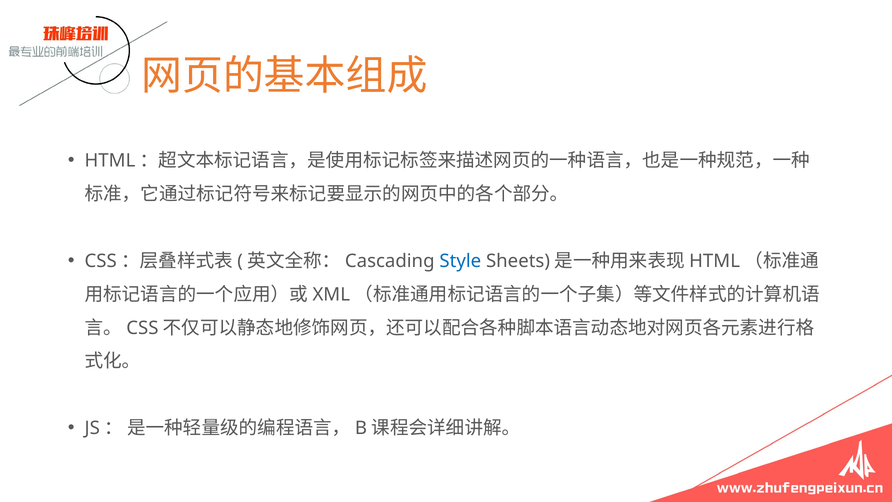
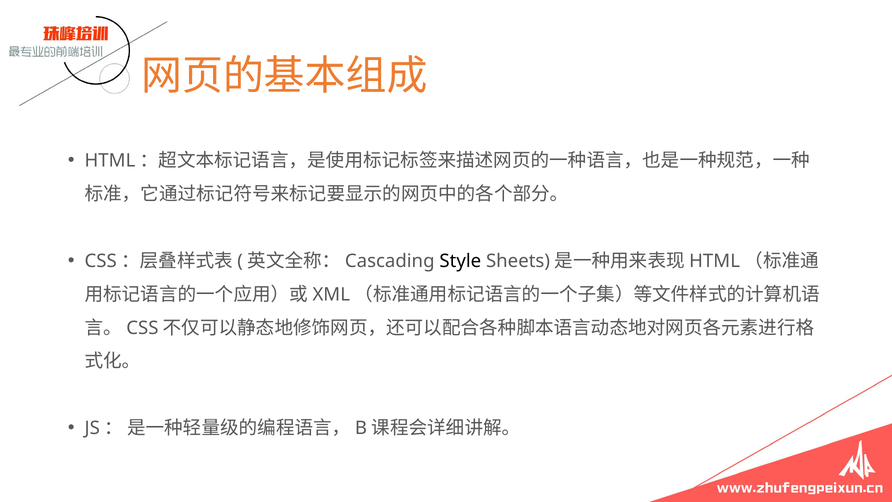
Style colour: blue -> black (460, 261)
